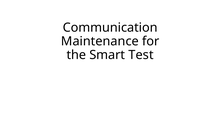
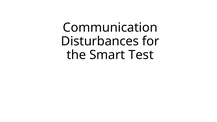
Maintenance: Maintenance -> Disturbances (100, 41)
